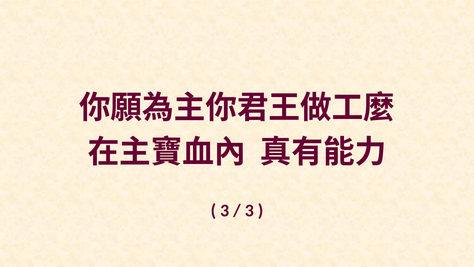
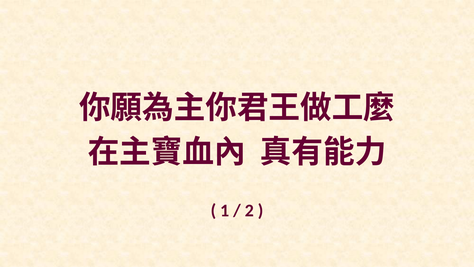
3: 3 -> 1 (225, 210)
3: 3 -> 2 (249, 210)
